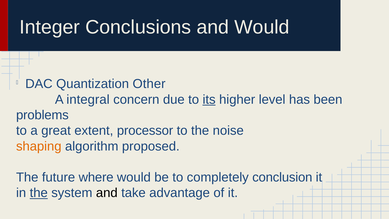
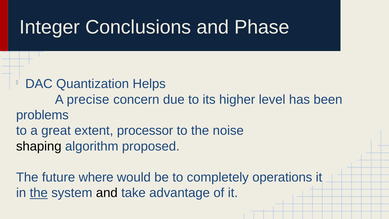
and Would: Would -> Phase (262, 27)
Other: Other -> Helps (149, 84)
integral: integral -> precise (88, 99)
its underline: present -> none (209, 99)
shaping colour: orange -> black (39, 146)
conclusion: conclusion -> operations (282, 177)
